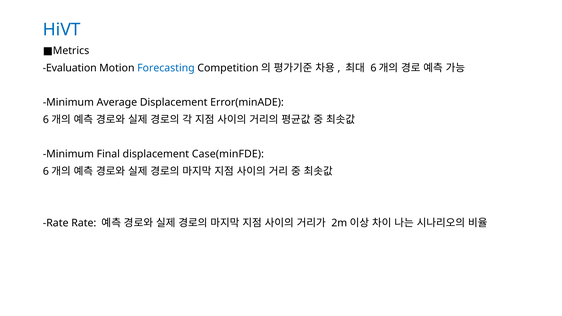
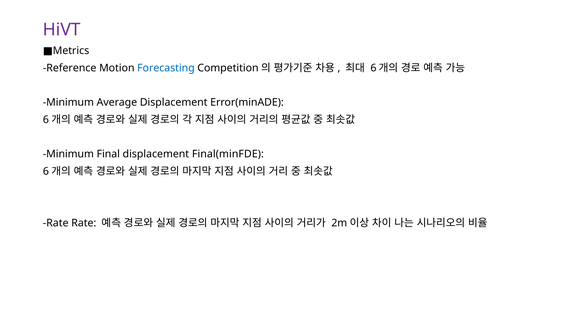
HiVT colour: blue -> purple (62, 30)
Evaluation: Evaluation -> Reference (70, 68)
Case(minFDE: Case(minFDE -> Final(minFDE (228, 154)
